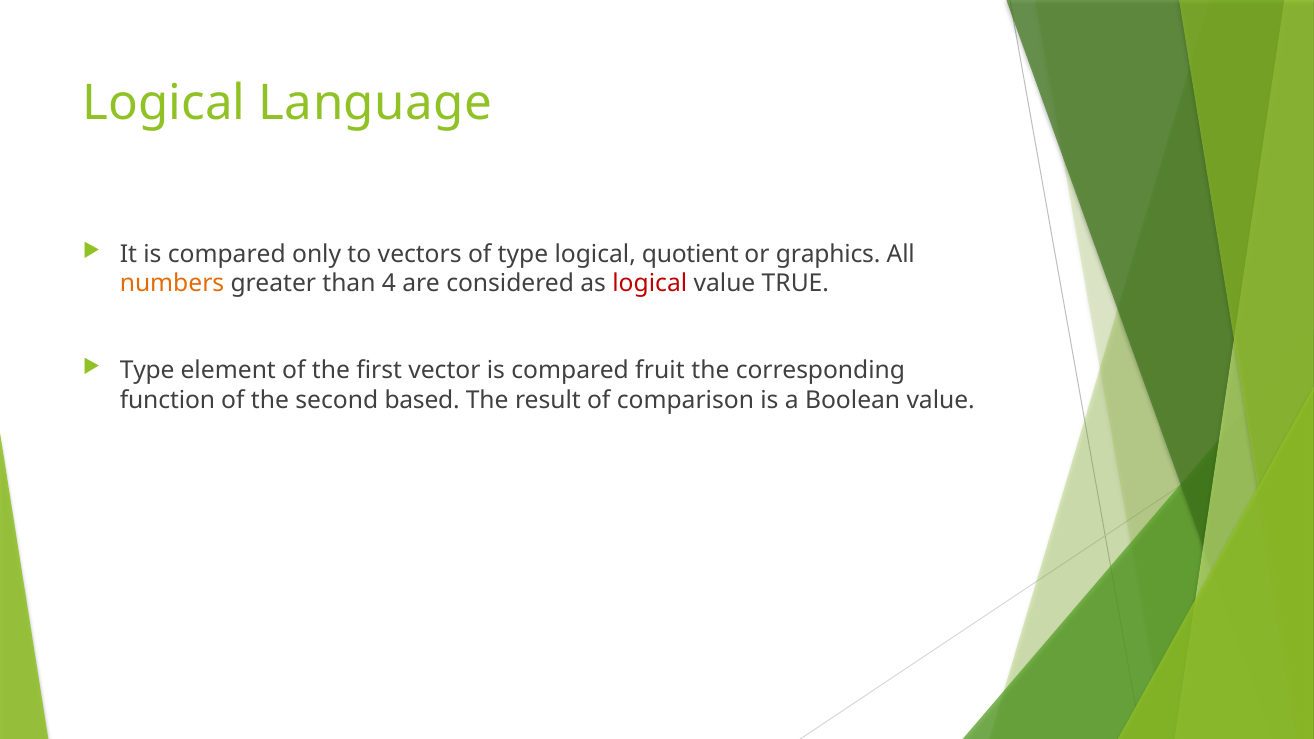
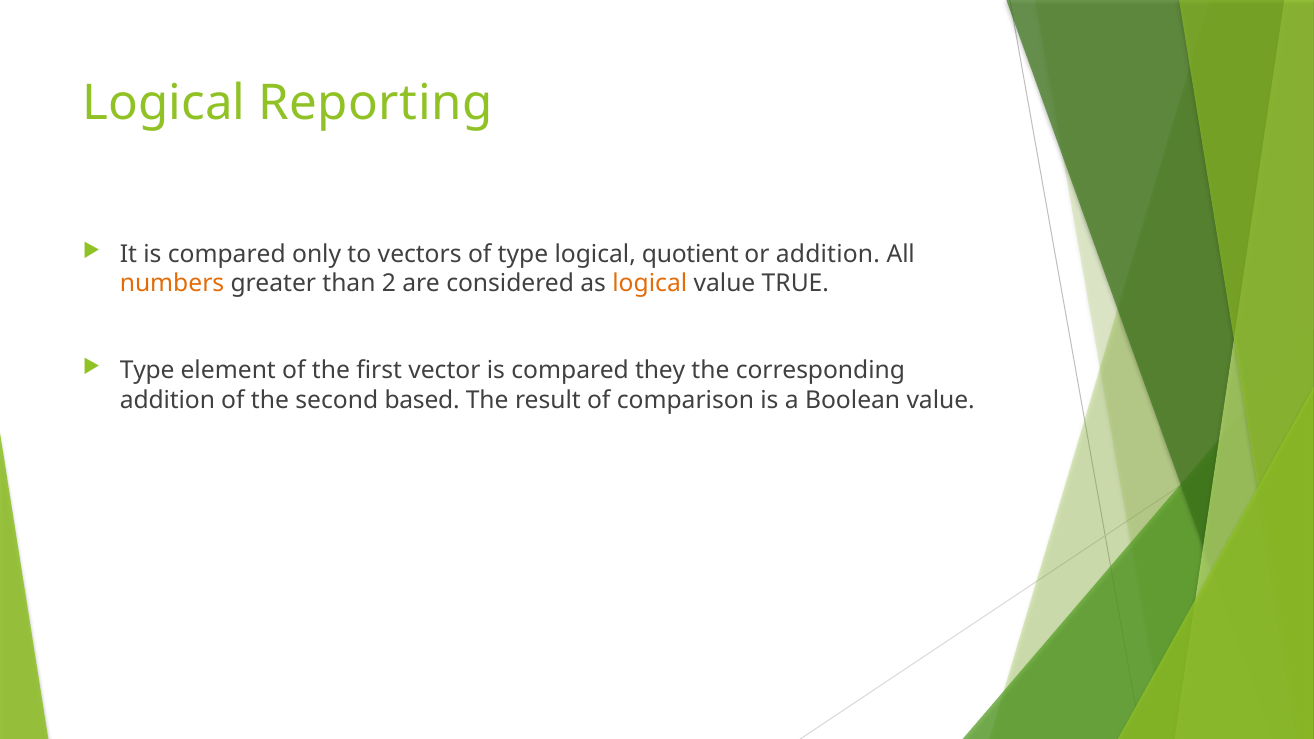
Language: Language -> Reporting (376, 104)
or graphics: graphics -> addition (828, 254)
4: 4 -> 2 (389, 284)
logical colour: red -> orange (650, 284)
fruit: fruit -> they (660, 370)
function: function -> addition (167, 400)
